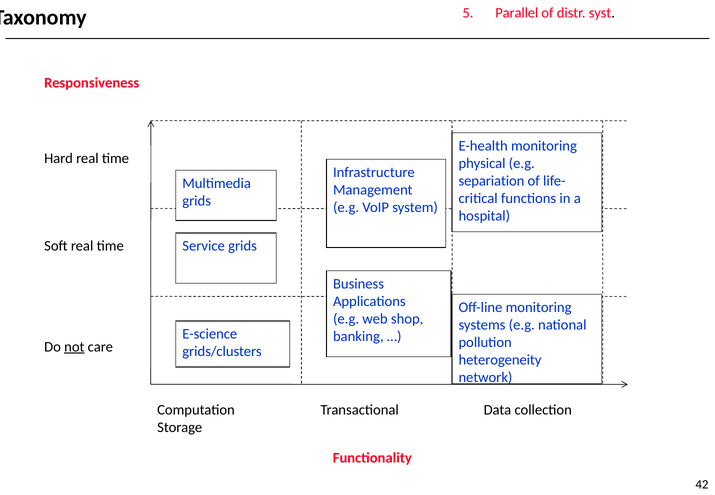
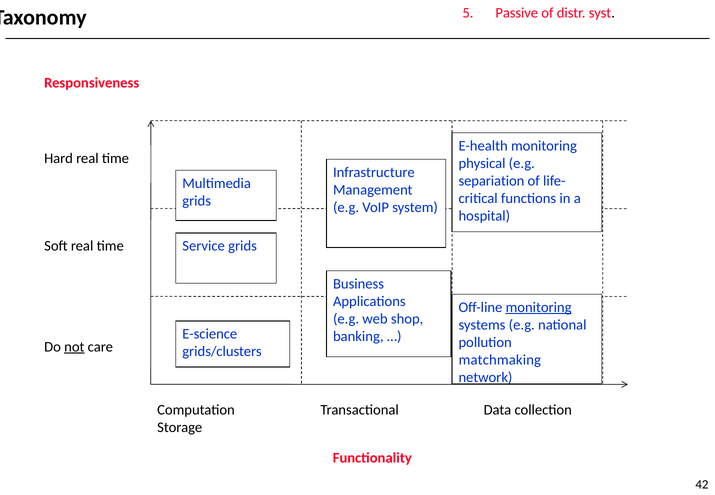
Parallel: Parallel -> Passive (517, 13)
monitoring underline: none -> present (539, 307)
heterogeneity: heterogeneity -> matchmaking (500, 360)
